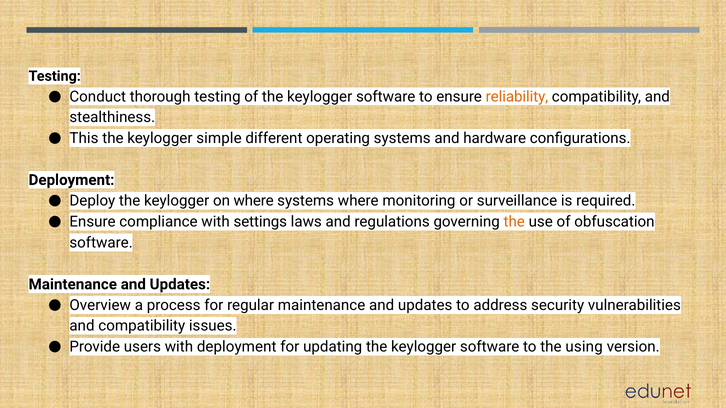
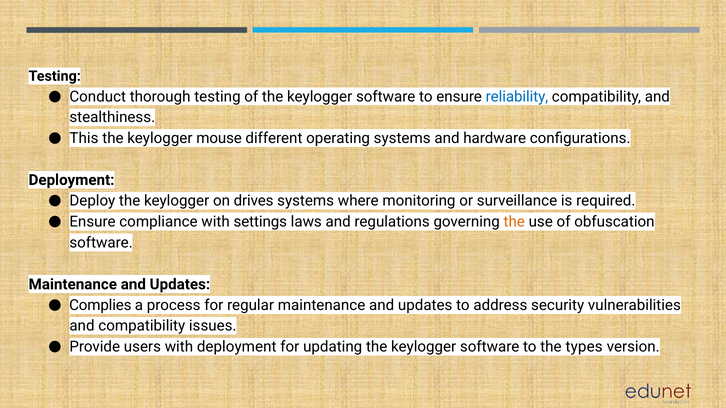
reliability colour: orange -> blue (517, 97)
simple: simple -> mouse (219, 138)
on where: where -> drives (254, 201)
Overview: Overview -> Complies (100, 305)
using: using -> types (584, 347)
